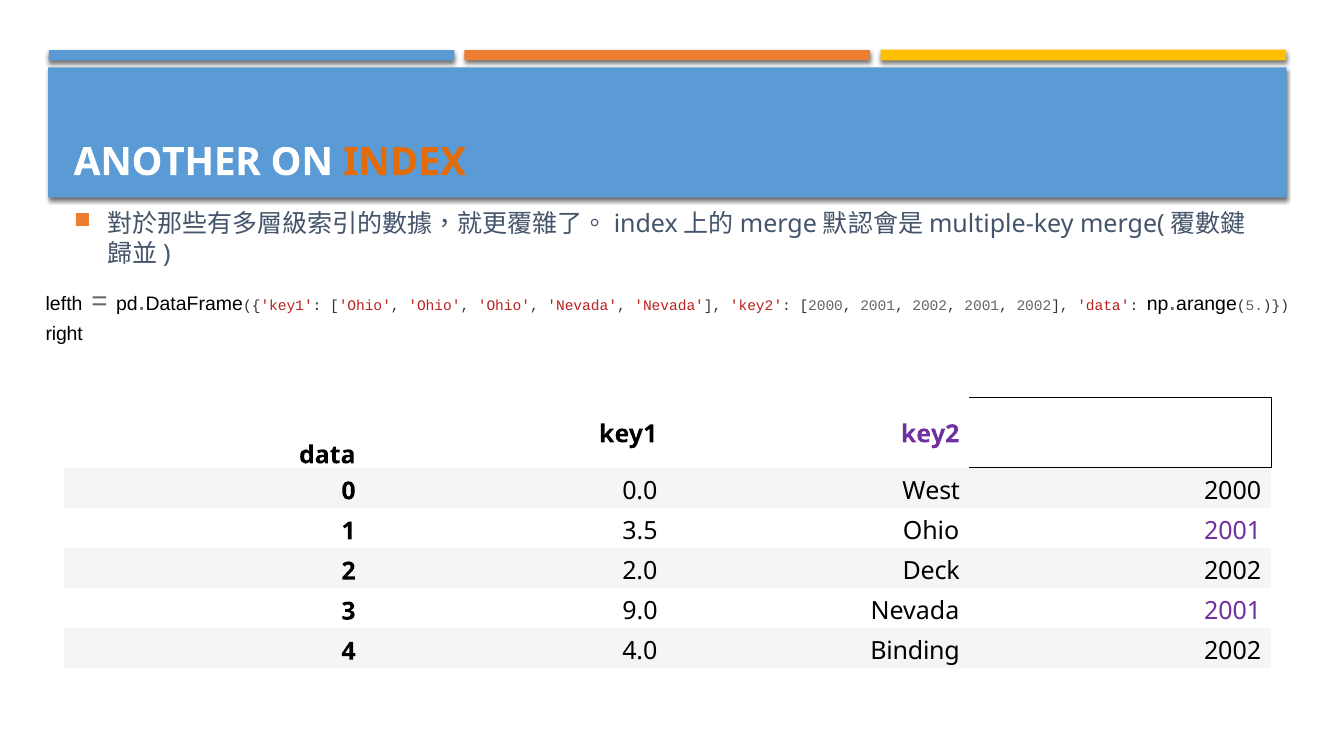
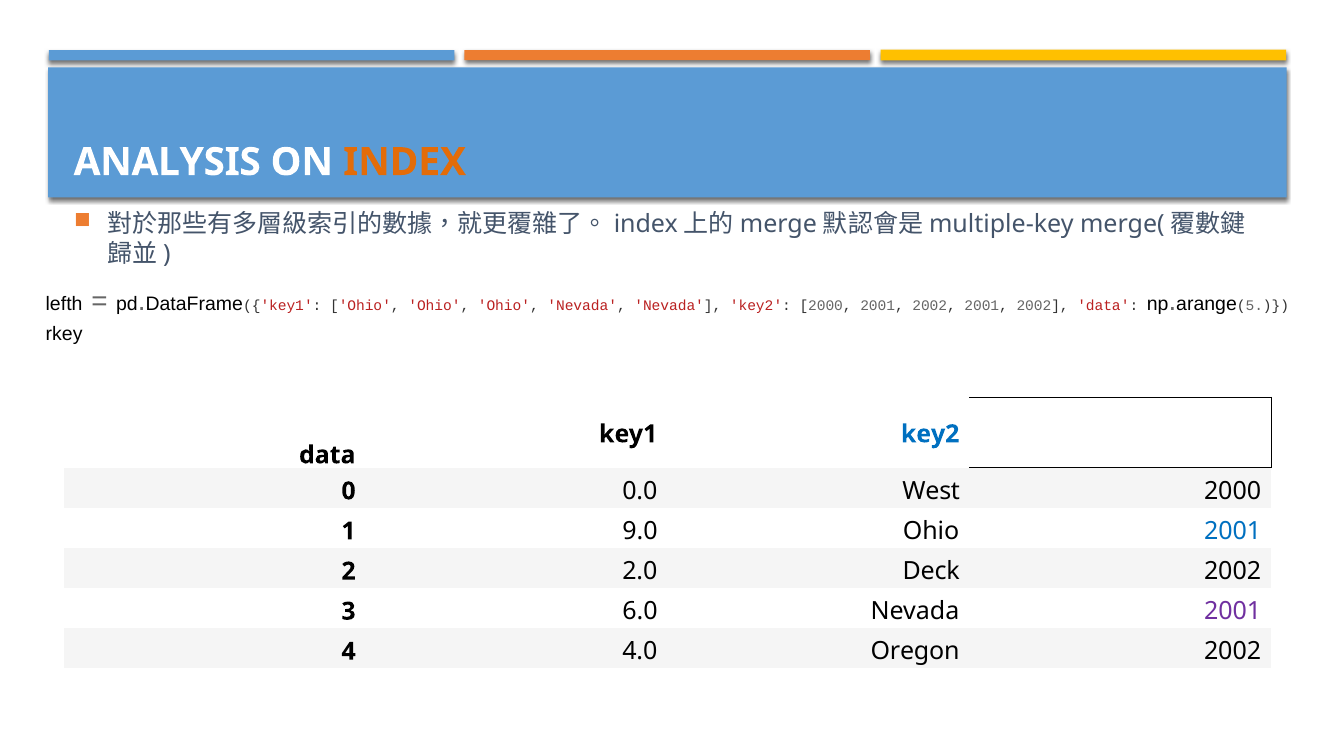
ANOTHER: ANOTHER -> ANALYSIS (167, 162)
right: right -> rkey (64, 335)
key2 colour: purple -> blue (930, 434)
3.5: 3.5 -> 9.0 (640, 531)
2001 colour: purple -> blue (1233, 531)
9.0: 9.0 -> 6.0 (640, 611)
Binding: Binding -> Oregon (915, 651)
